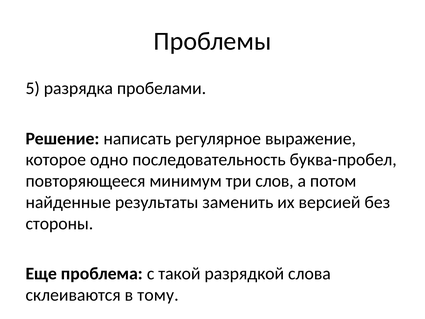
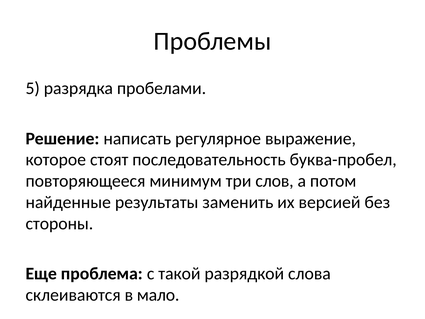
одно: одно -> стоят (109, 160)
тому: тому -> мало (158, 295)
